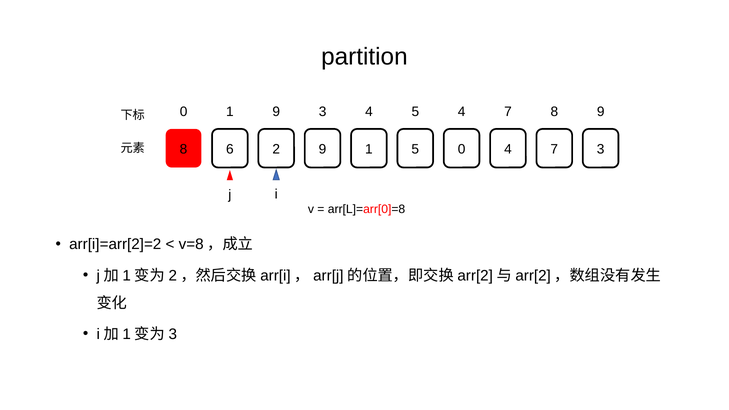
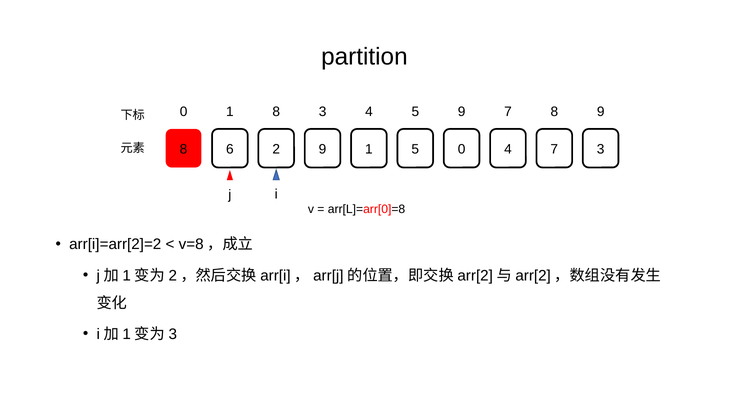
1 9: 9 -> 8 (276, 112)
4 4: 4 -> 9 (462, 112)
